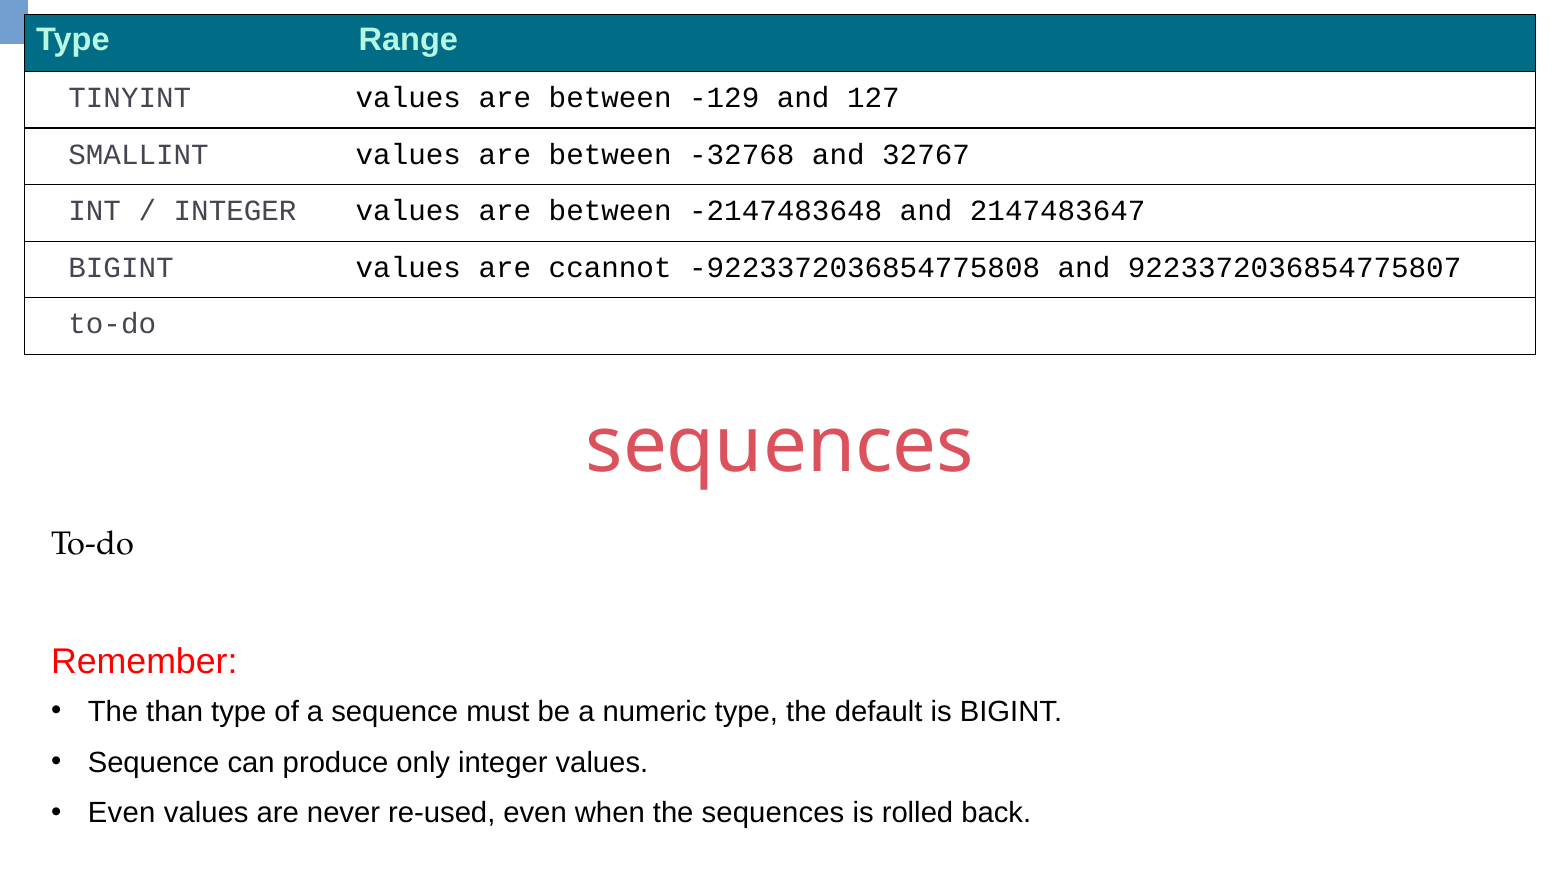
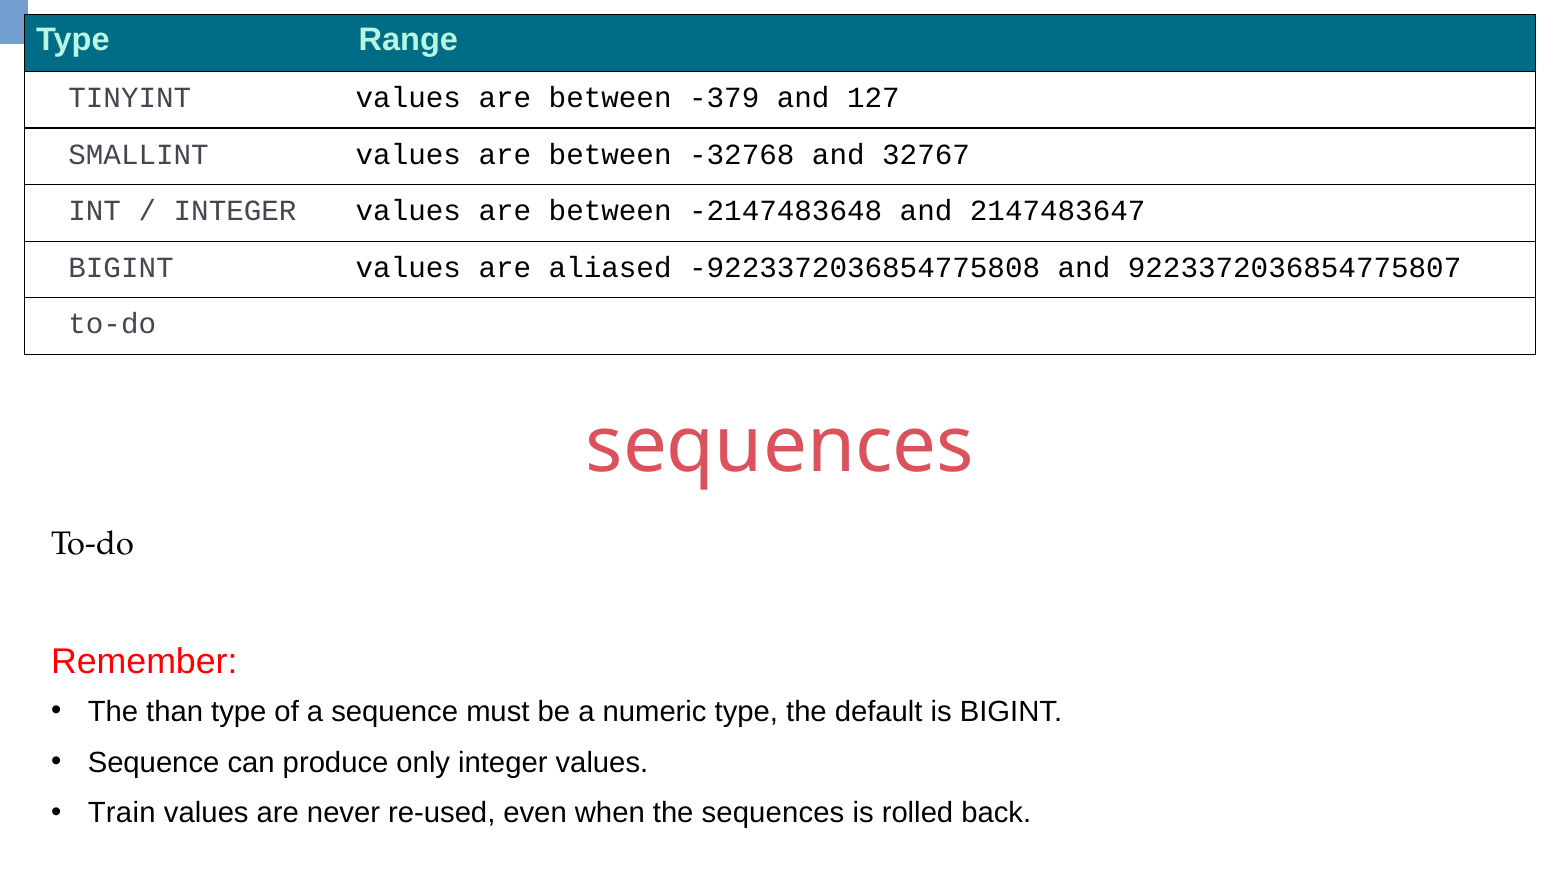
-129: -129 -> -379 (724, 98)
ccannot: ccannot -> aliased (610, 268)
Even: Even -> Train (122, 813)
